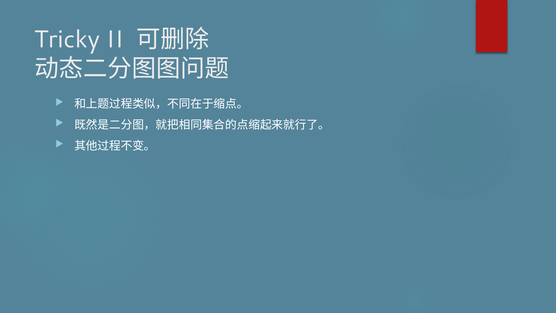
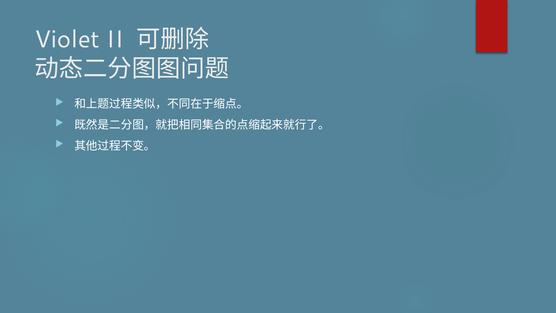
Tricky: Tricky -> Violet (67, 39)
